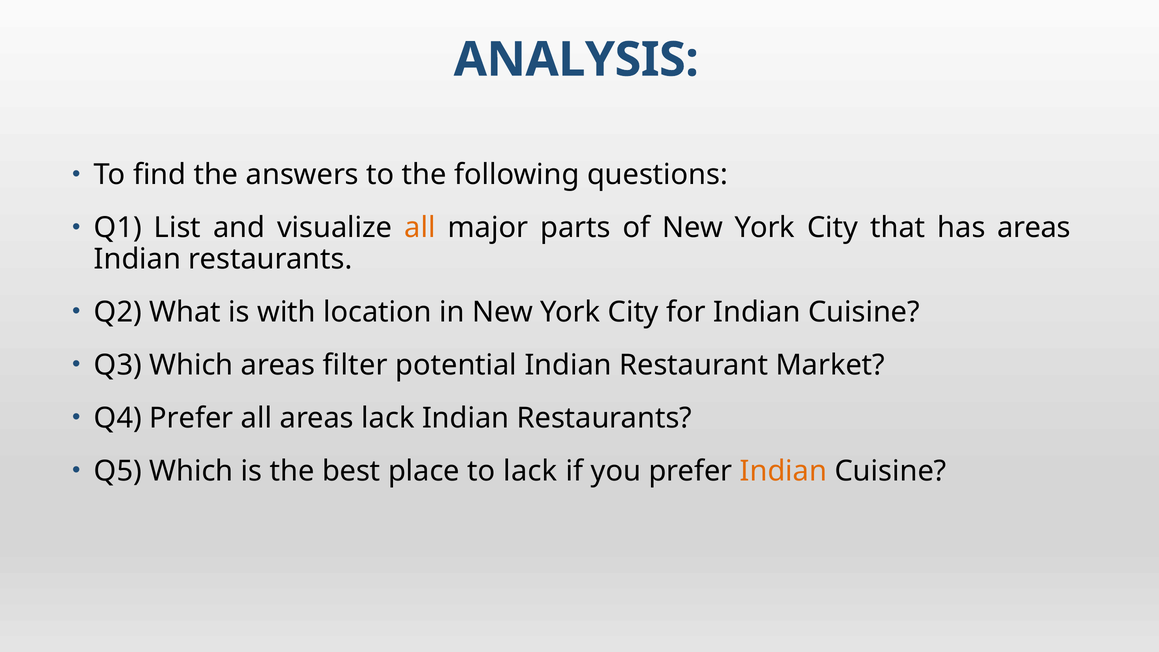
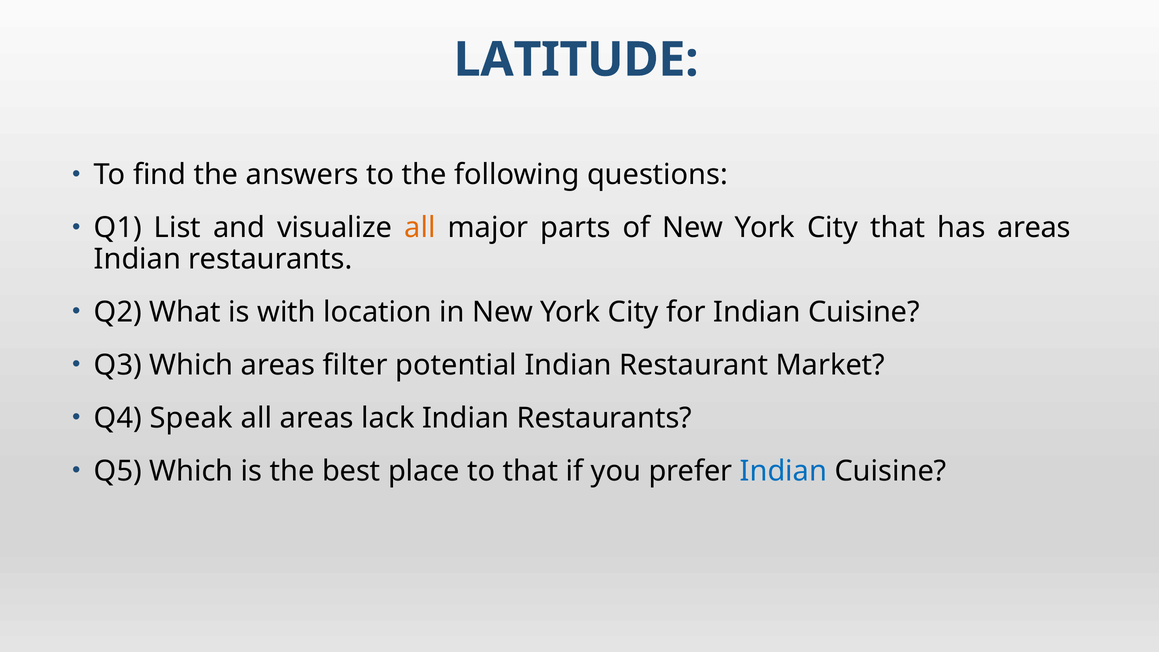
ANALYSIS: ANALYSIS -> LATITUDE (576, 60)
Q4 Prefer: Prefer -> Speak (191, 418)
to lack: lack -> that (531, 471)
Indian colour: orange -> blue (783, 471)
